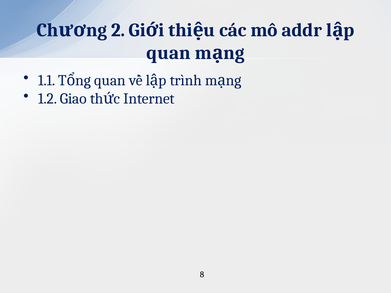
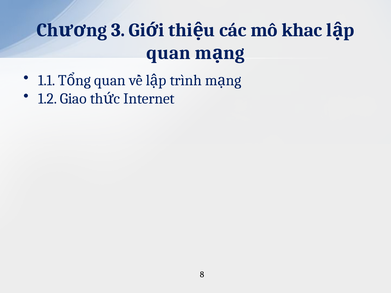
2: 2 -> 3 (118, 30)
addr: addr -> khac (302, 30)
